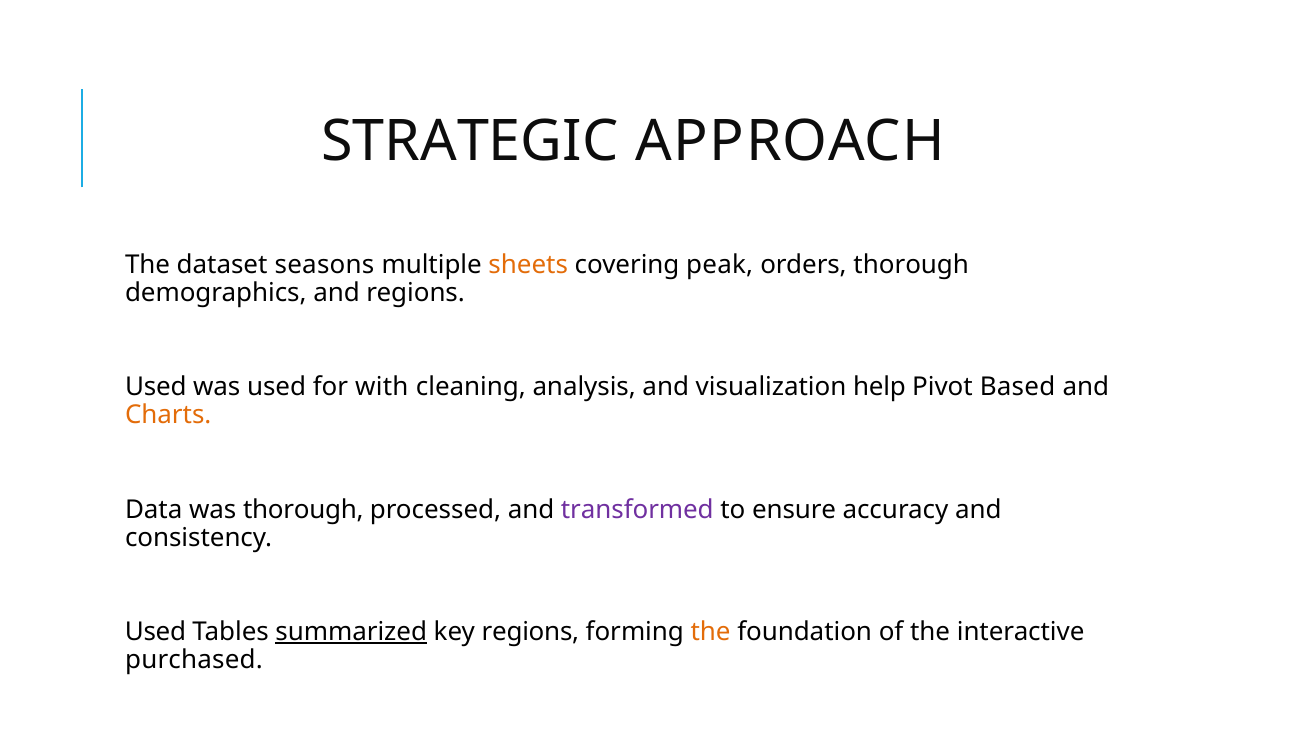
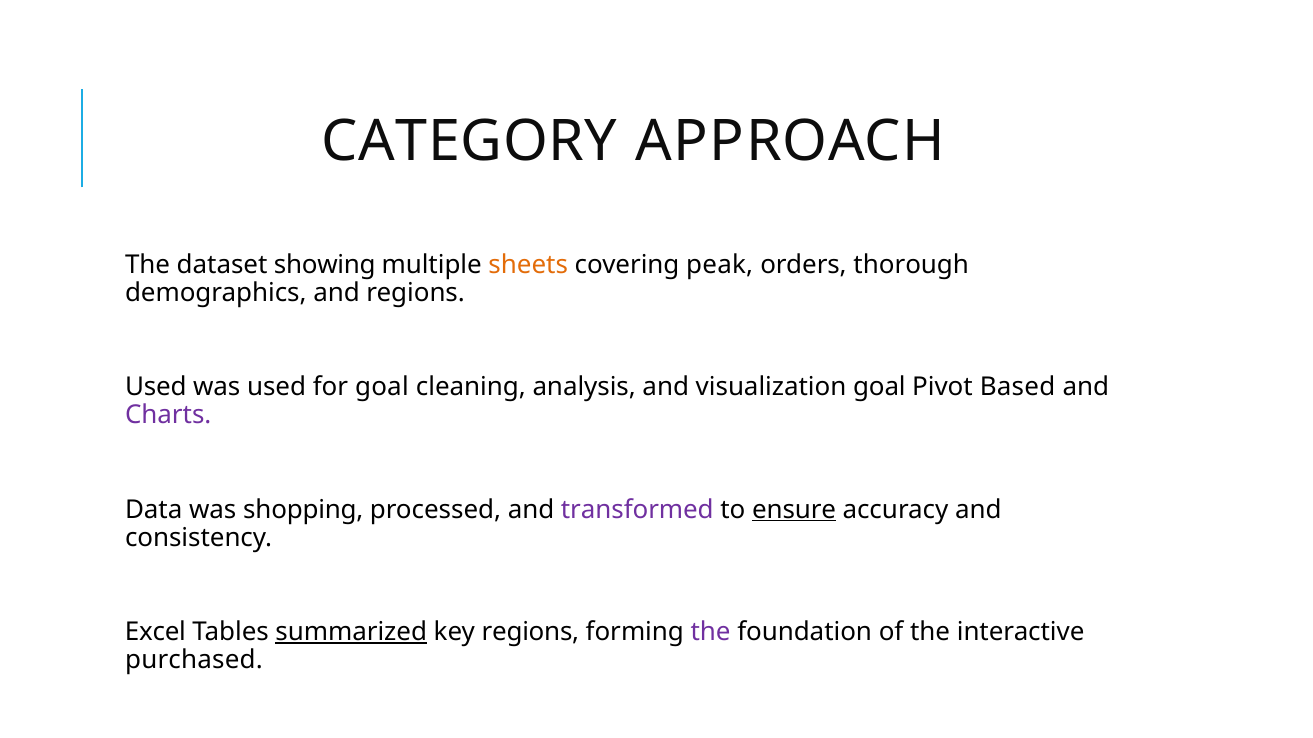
STRATEGIC: STRATEGIC -> CATEGORY (470, 141)
seasons: seasons -> showing (325, 265)
for with: with -> goal (382, 387)
visualization help: help -> goal (879, 387)
Charts colour: orange -> purple (168, 416)
was thorough: thorough -> shopping (303, 510)
ensure underline: none -> present (794, 510)
Used: Used -> Excel (155, 632)
the colour: orange -> purple (711, 632)
